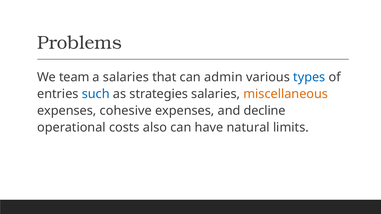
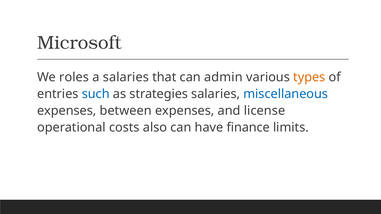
Problems: Problems -> Microsoft (79, 43)
team: team -> roles (74, 77)
types colour: blue -> orange (309, 77)
miscellaneous colour: orange -> blue (286, 94)
cohesive: cohesive -> between (126, 111)
decline: decline -> license (265, 111)
natural: natural -> finance (248, 128)
